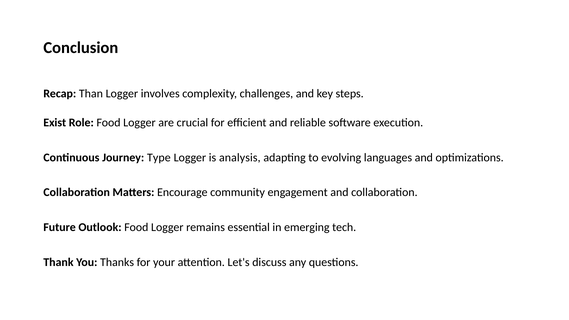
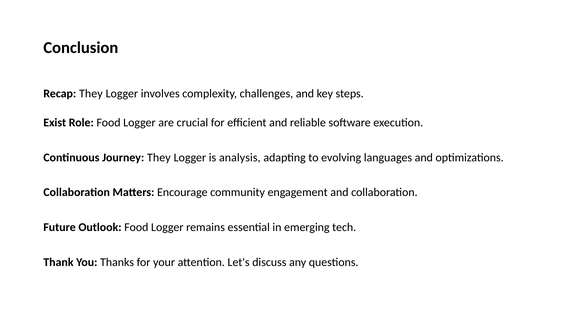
Recap Than: Than -> They (91, 94)
Journey Type: Type -> They (159, 158)
